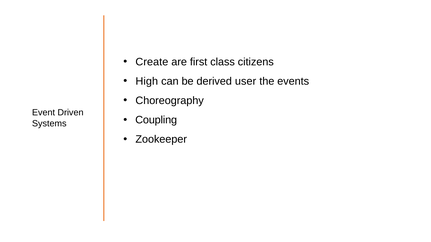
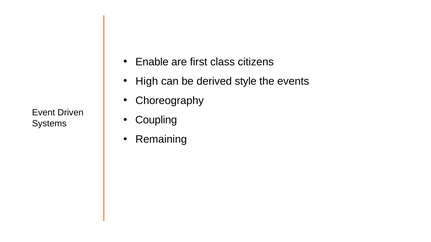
Create: Create -> Enable (152, 62)
user: user -> style (246, 81)
Zookeeper: Zookeeper -> Remaining (161, 140)
